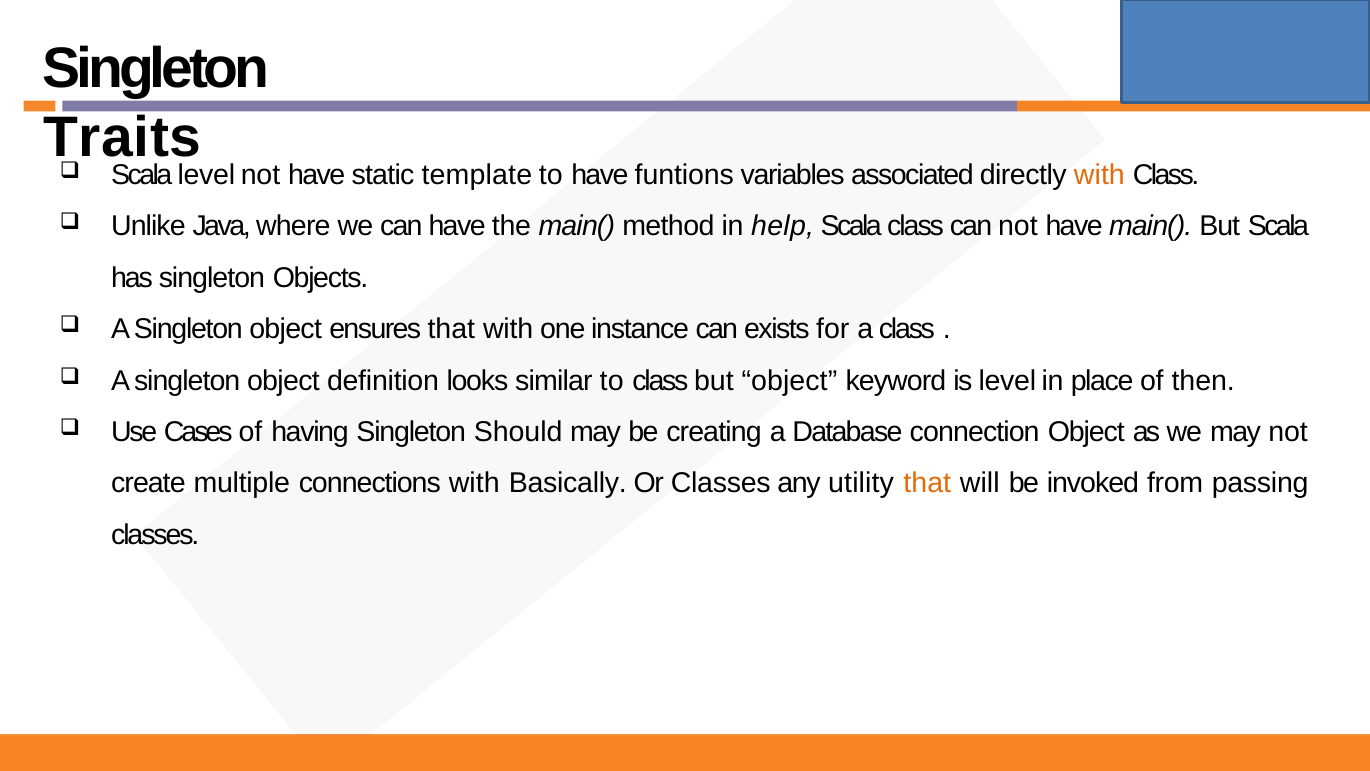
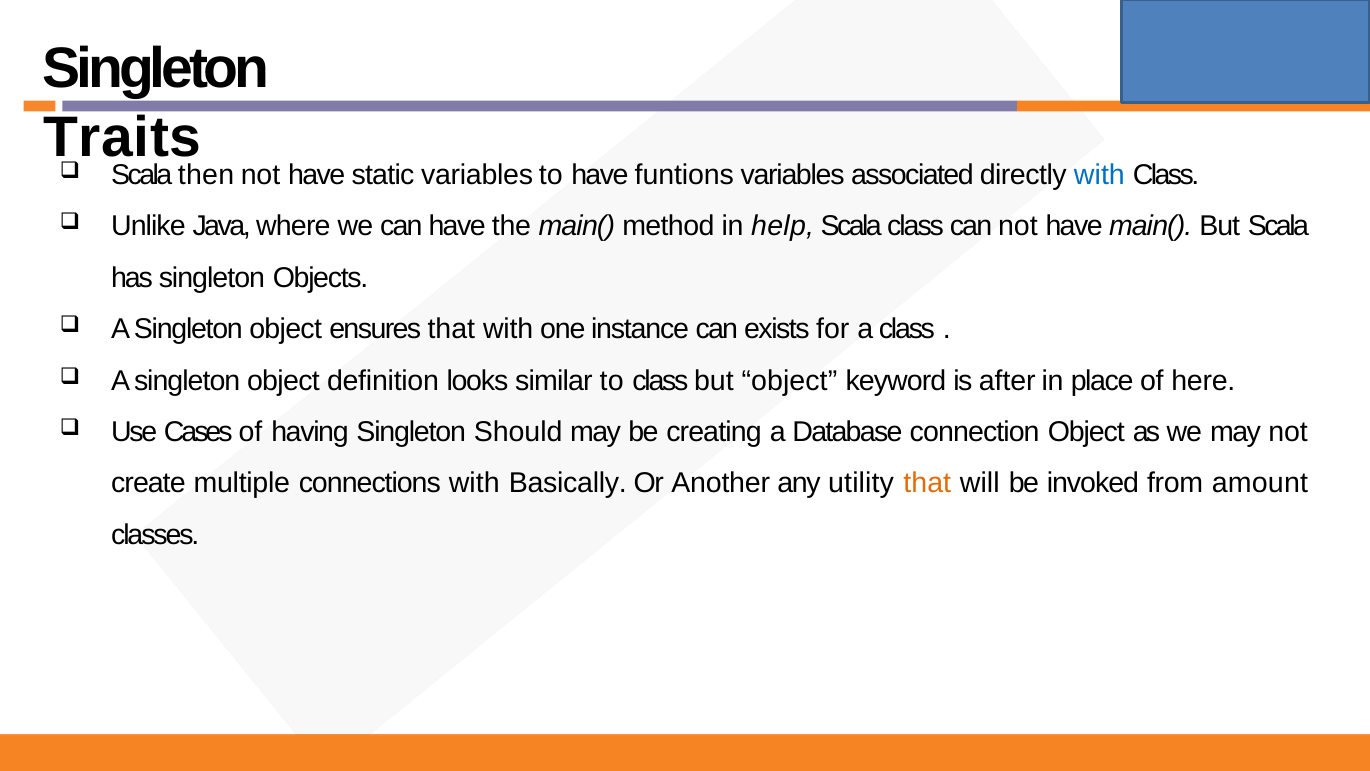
Scala level: level -> then (206, 175)
static template: template -> variables (477, 175)
with colour: orange -> blue (1099, 175)
is level: level -> after (1007, 380)
then: then -> here (1203, 380)
Or Classes: Classes -> Another (721, 483)
passing: passing -> amount (1260, 483)
